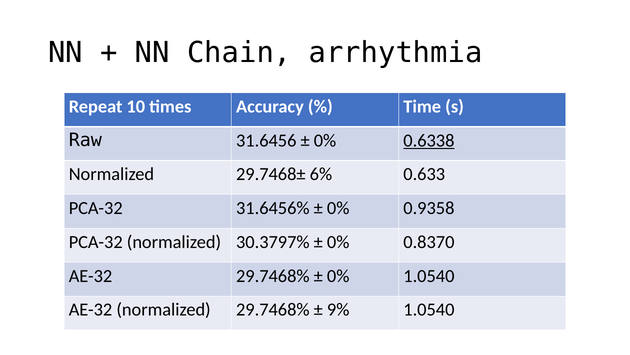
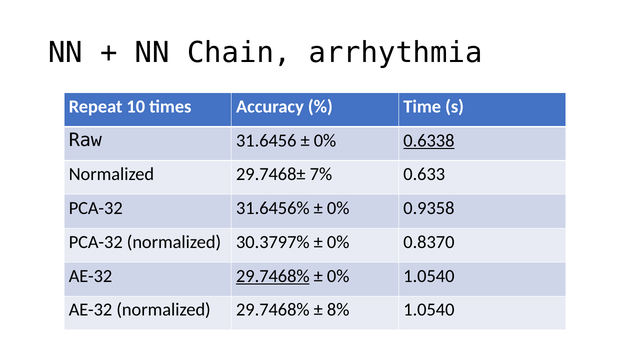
6%: 6% -> 7% (321, 174)
29.7468% underline: none -> present (273, 276)
9%: 9% -> 8% (338, 309)
